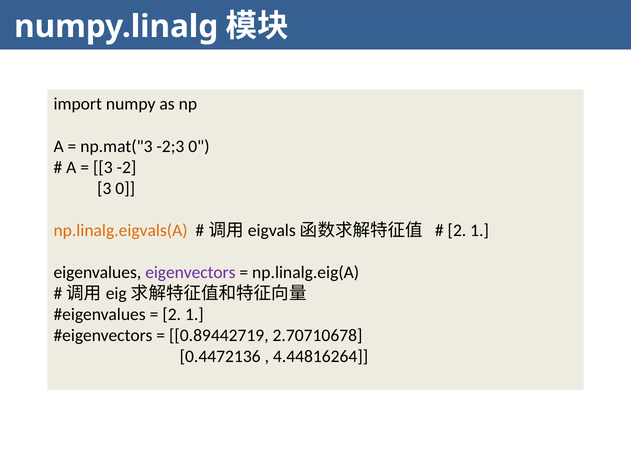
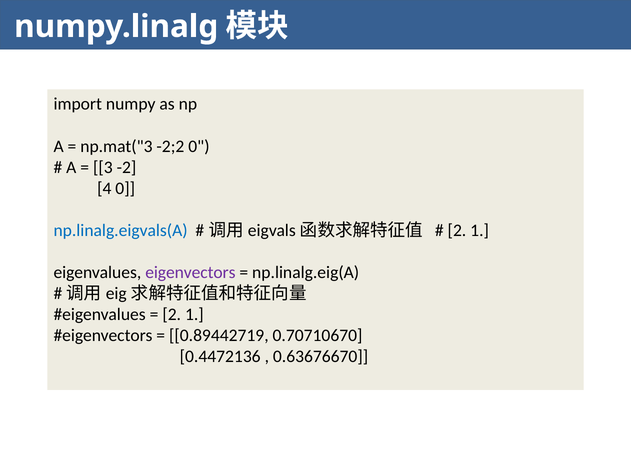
-2;3: -2;3 -> -2;2 (170, 146)
3: 3 -> 4 (104, 188)
np.linalg.eigvals(A colour: orange -> blue (121, 230)
2.70710678: 2.70710678 -> 0.70710670 (318, 336)
4.44816264: 4.44816264 -> 0.63676670 (321, 357)
